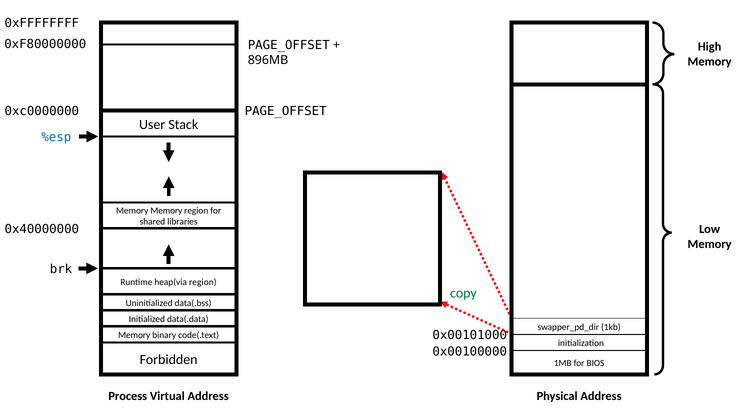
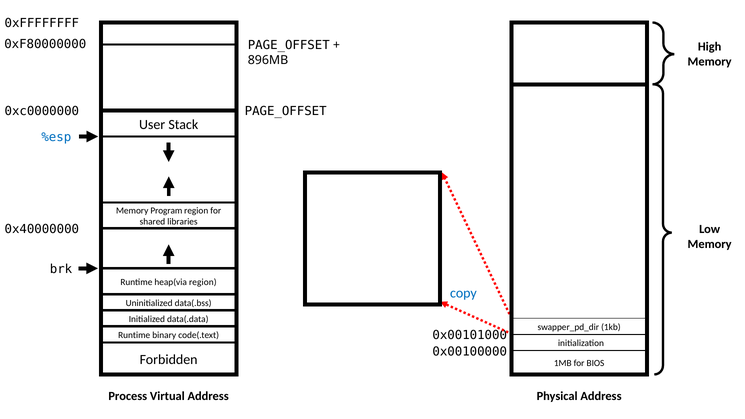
Memory Memory: Memory -> Program (166, 211)
copy colour: green -> blue (463, 293)
Memory: Memory -> Runtime (134, 335)
